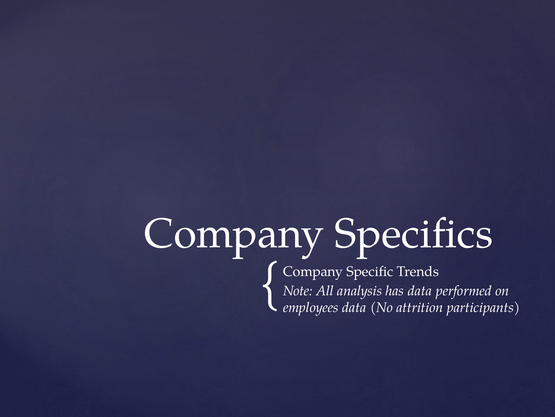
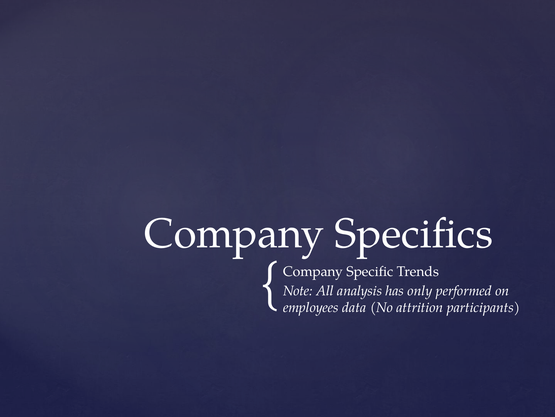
has data: data -> only (420, 290)
